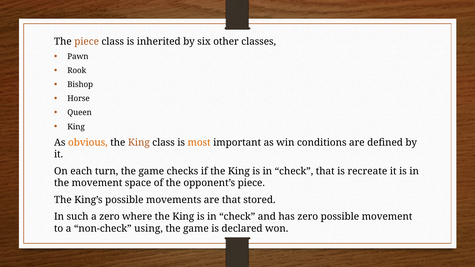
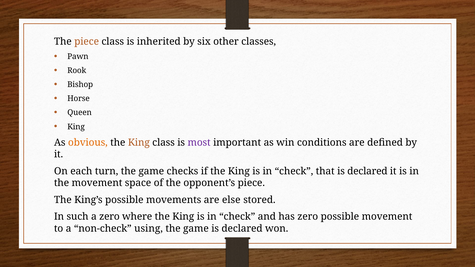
most colour: orange -> purple (199, 143)
that is recreate: recreate -> declared (367, 171)
are that: that -> else (231, 200)
